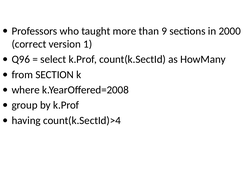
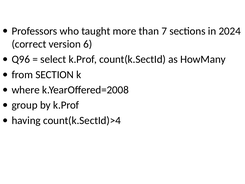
9: 9 -> 7 (164, 31)
2000: 2000 -> 2024 (230, 31)
1: 1 -> 6 (88, 44)
